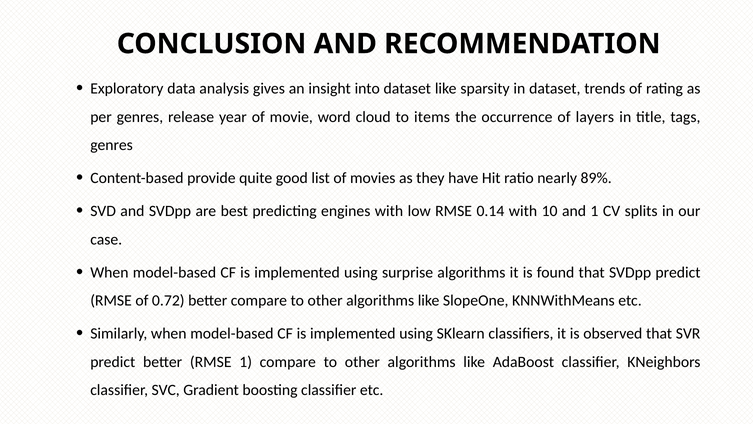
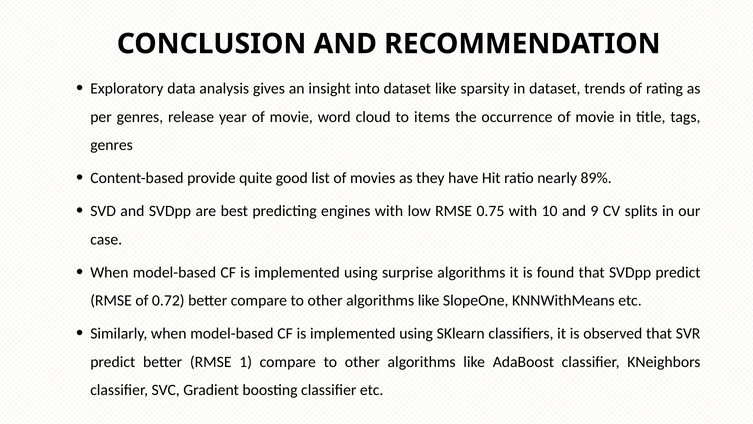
occurrence of layers: layers -> movie (595, 117)
0.14: 0.14 -> 0.75 (490, 211)
and 1: 1 -> 9 (594, 211)
